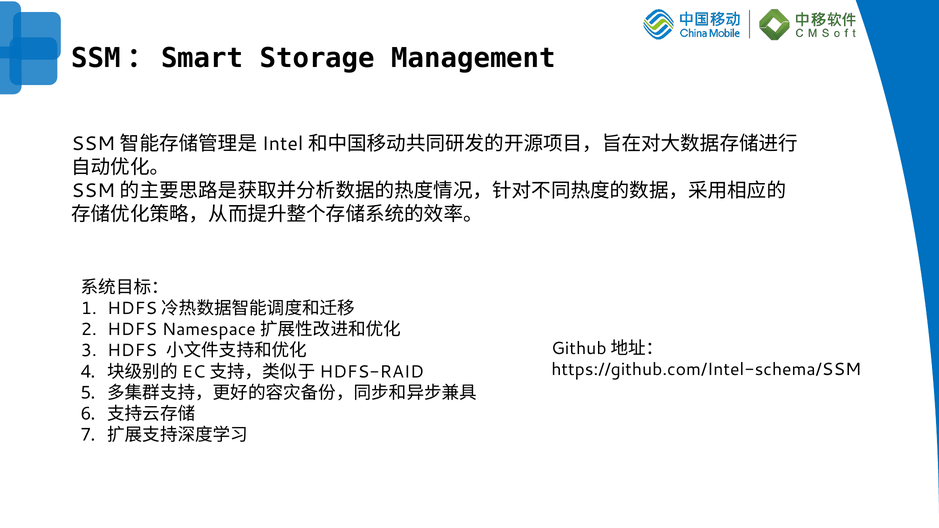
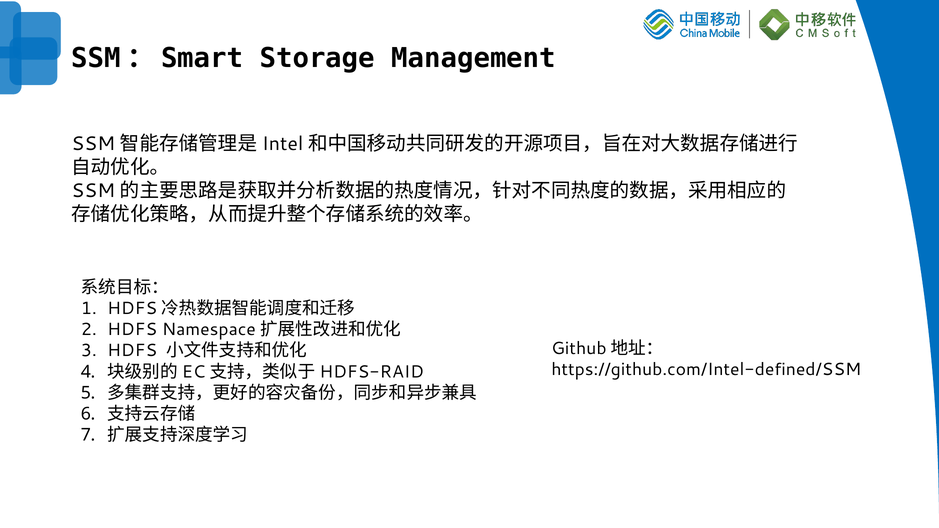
https://github.com/Intel-schema/SSM: https://github.com/Intel-schema/SSM -> https://github.com/Intel-defined/SSM (706, 369)
